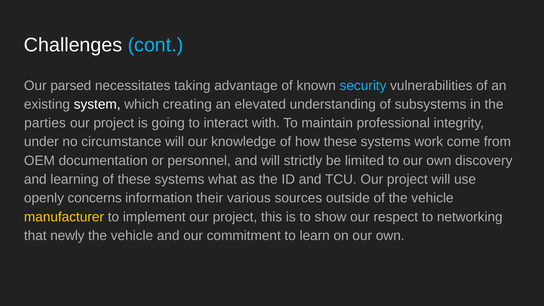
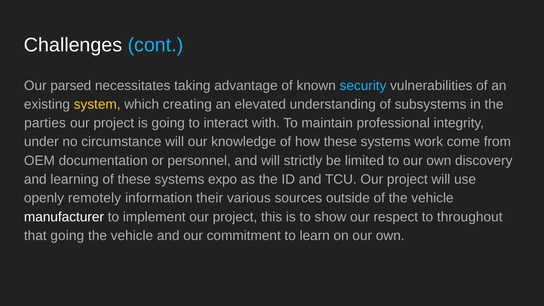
system colour: white -> yellow (97, 104)
what: what -> expo (223, 179)
concerns: concerns -> remotely (95, 198)
manufacturer colour: yellow -> white (64, 217)
networking: networking -> throughout (470, 217)
that newly: newly -> going (67, 236)
